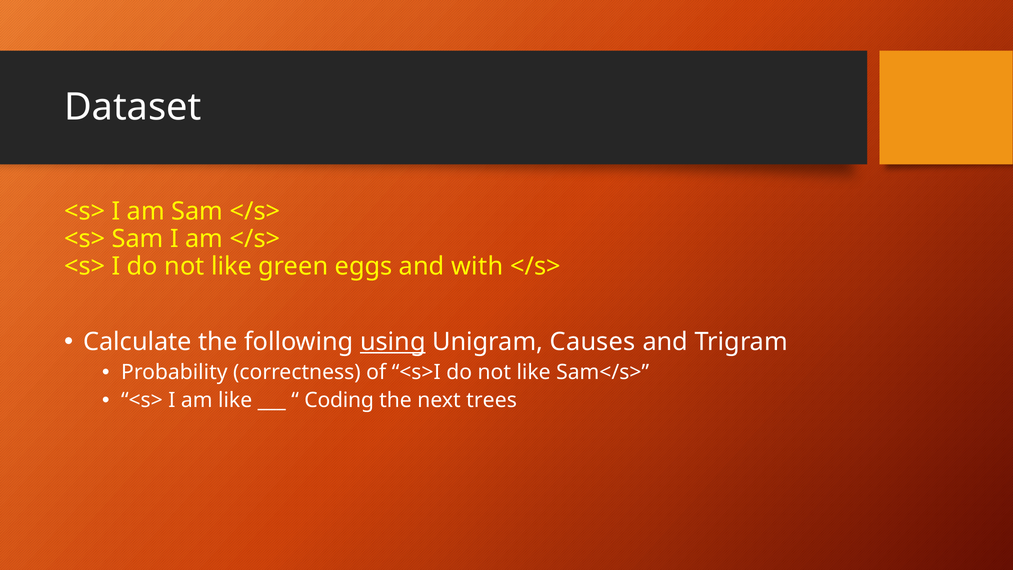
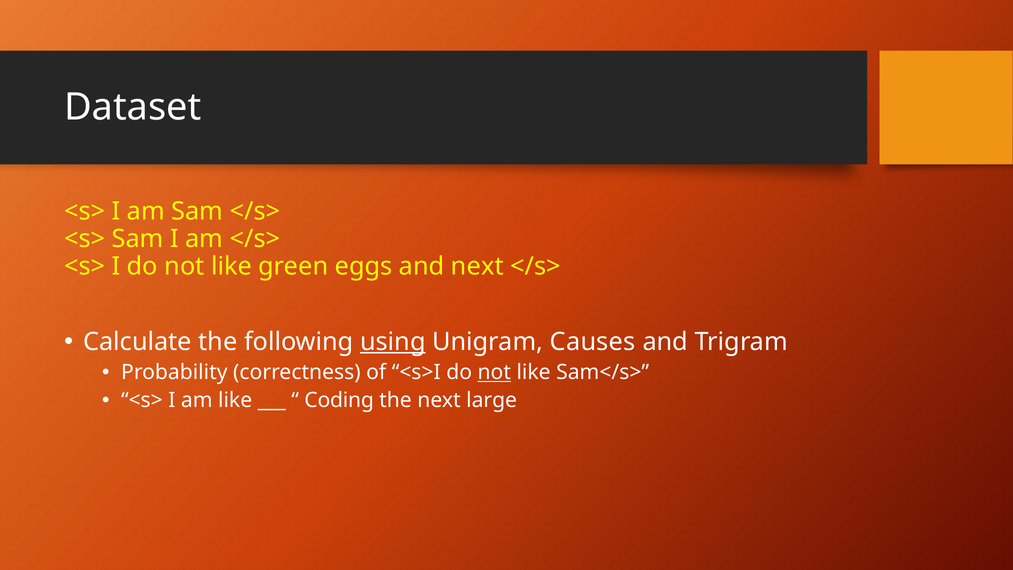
and with: with -> next (477, 266)
not underline: none -> present (494, 372)
trees: trees -> large (492, 400)
